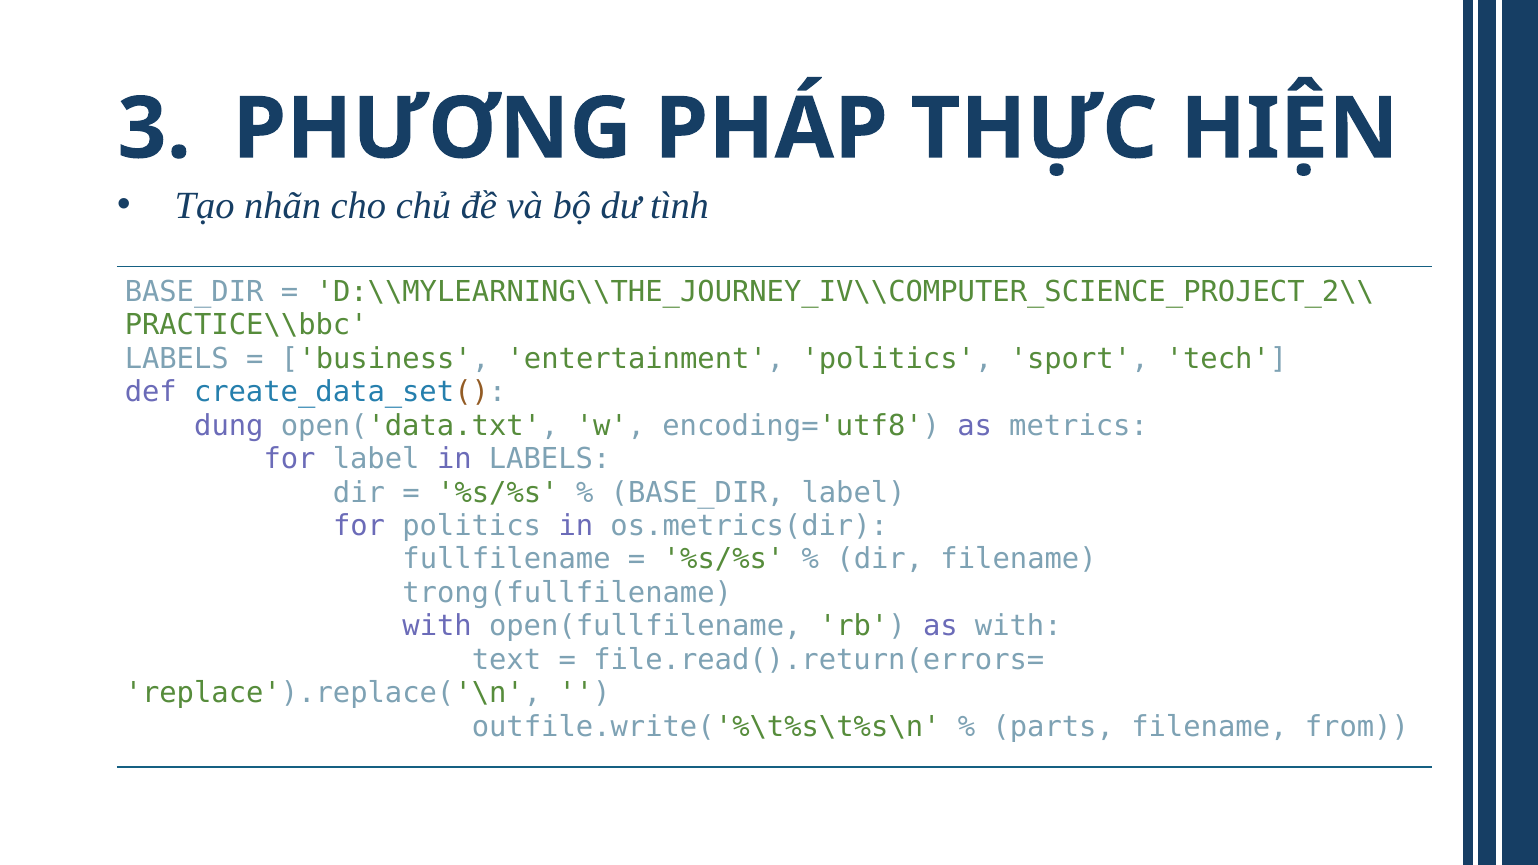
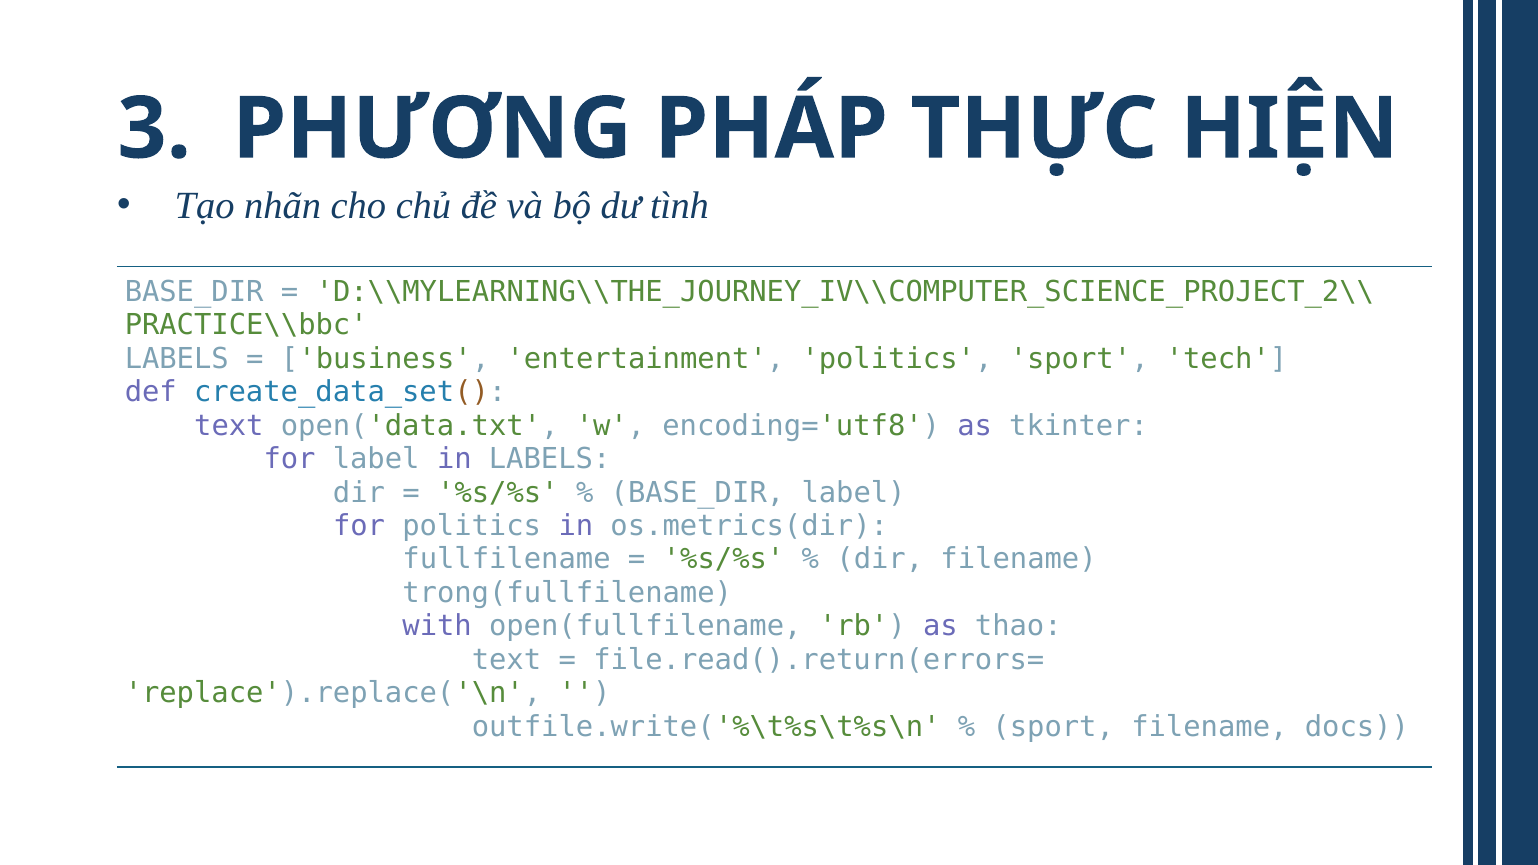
dung: dung -> text (229, 426)
metrics: metrics -> tkinter (1079, 426)
as with: with -> thao (1018, 626)
parts: parts -> sport (1053, 727)
from: from -> docs (1357, 727)
